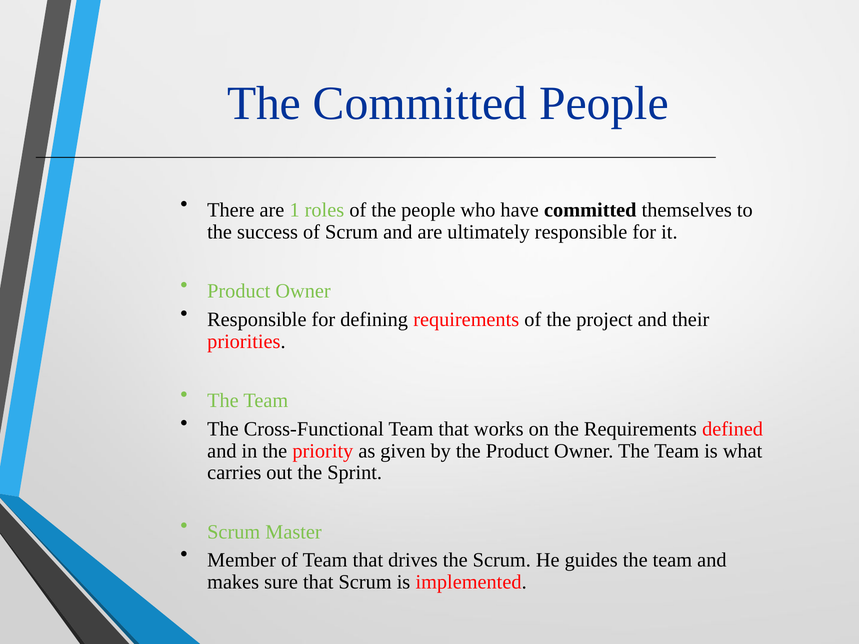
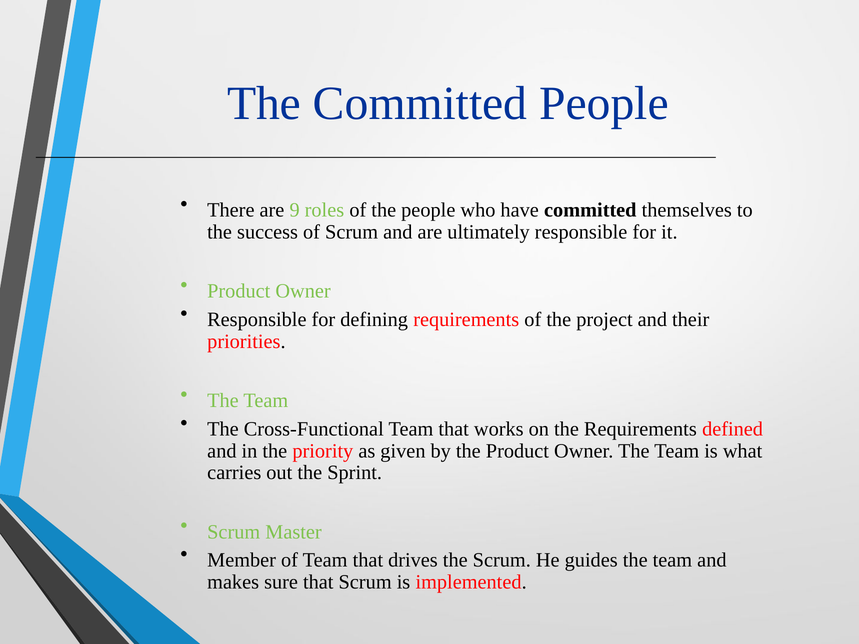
1: 1 -> 9 (295, 210)
